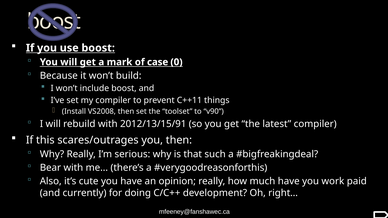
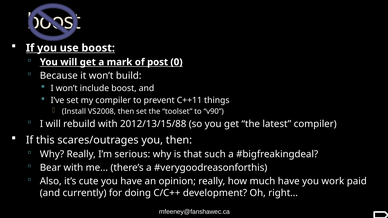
case: case -> post (158, 62)
2012/13/15/91: 2012/13/15/91 -> 2012/13/15/88 (153, 124)
